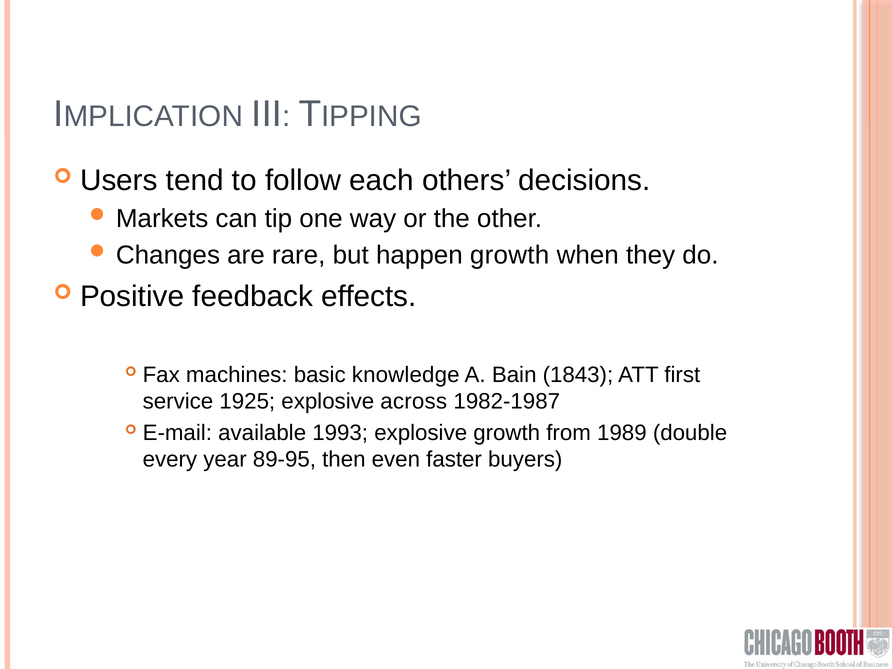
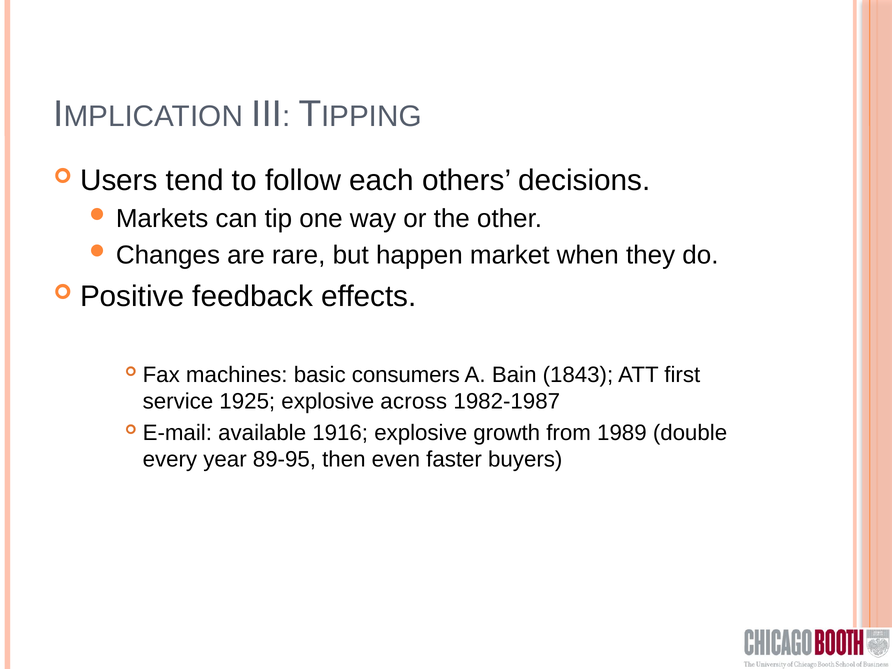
happen growth: growth -> market (510, 255)
knowledge: knowledge -> consumers (406, 375)
1993: 1993 -> 1916 (340, 433)
